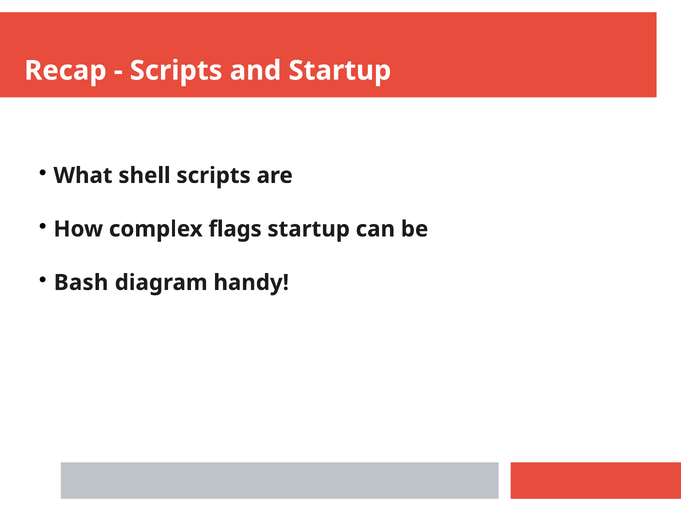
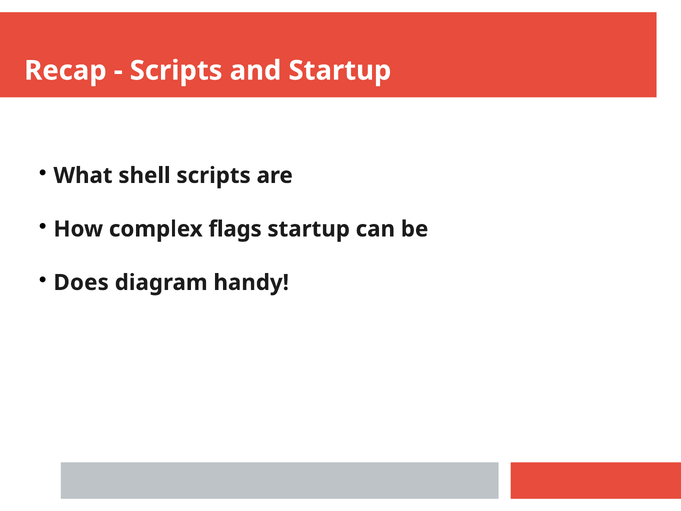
Bash: Bash -> Does (81, 282)
